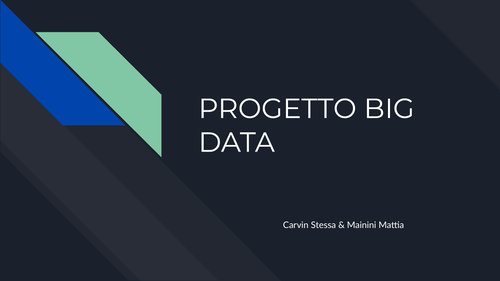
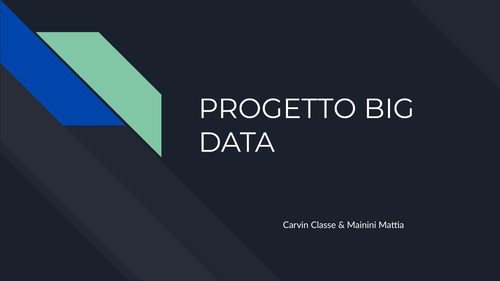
Stessa: Stessa -> Classe (323, 226)
